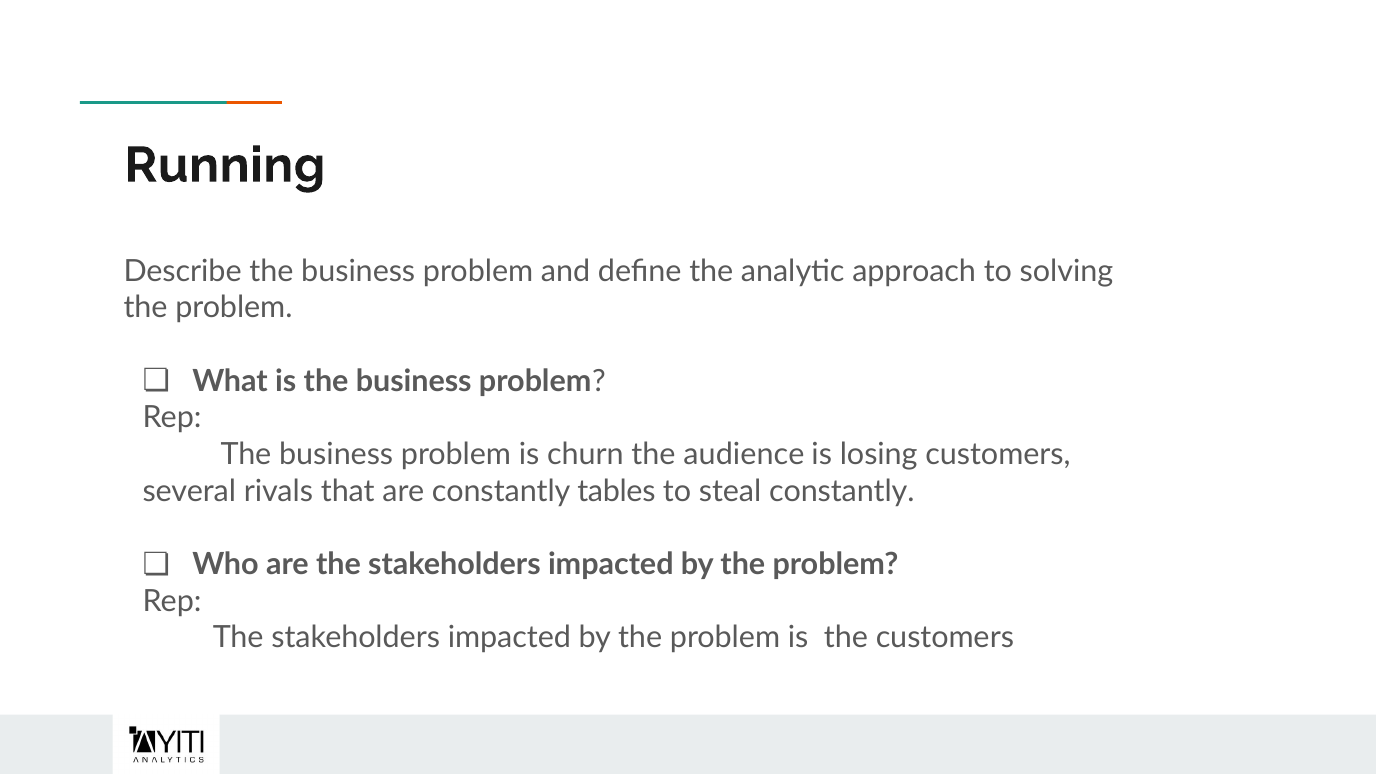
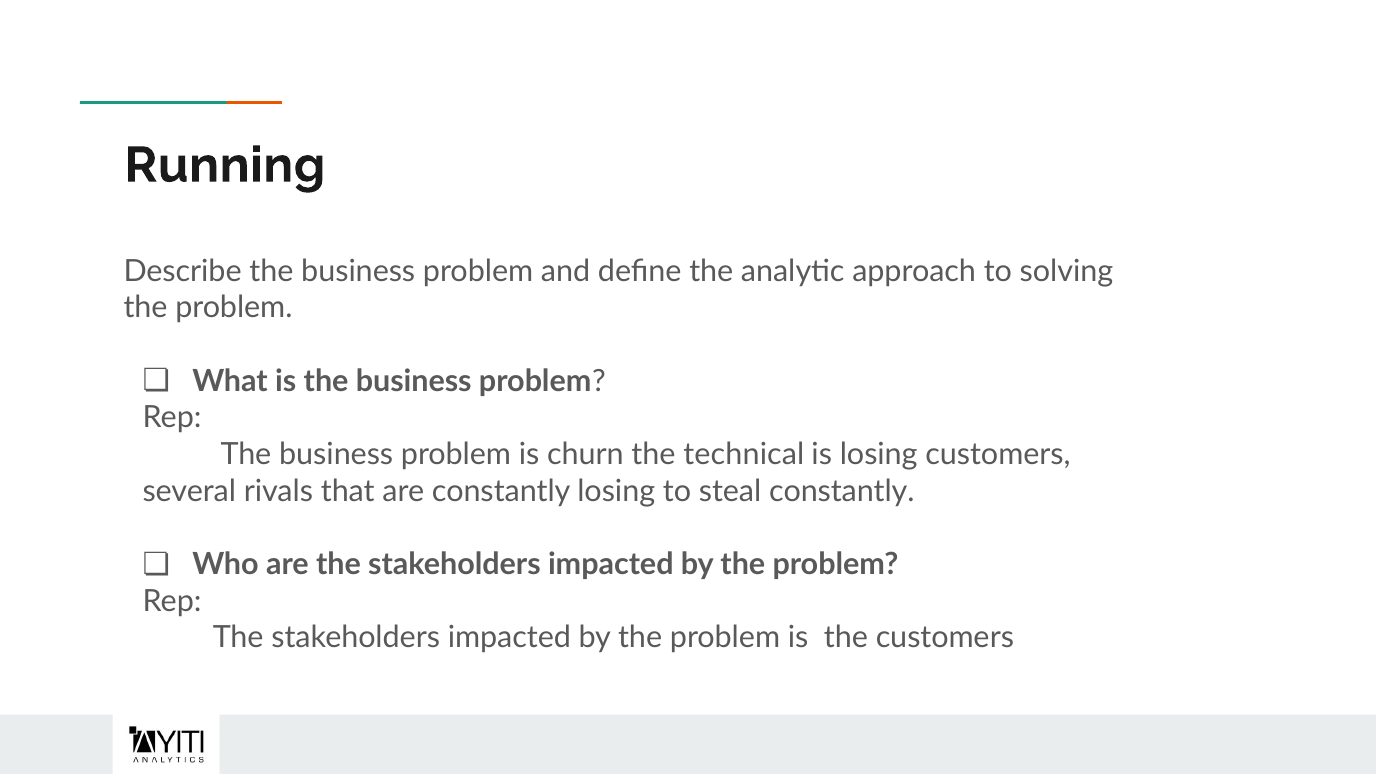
audience: audience -> technical (744, 455)
constantly tables: tables -> losing (616, 491)
